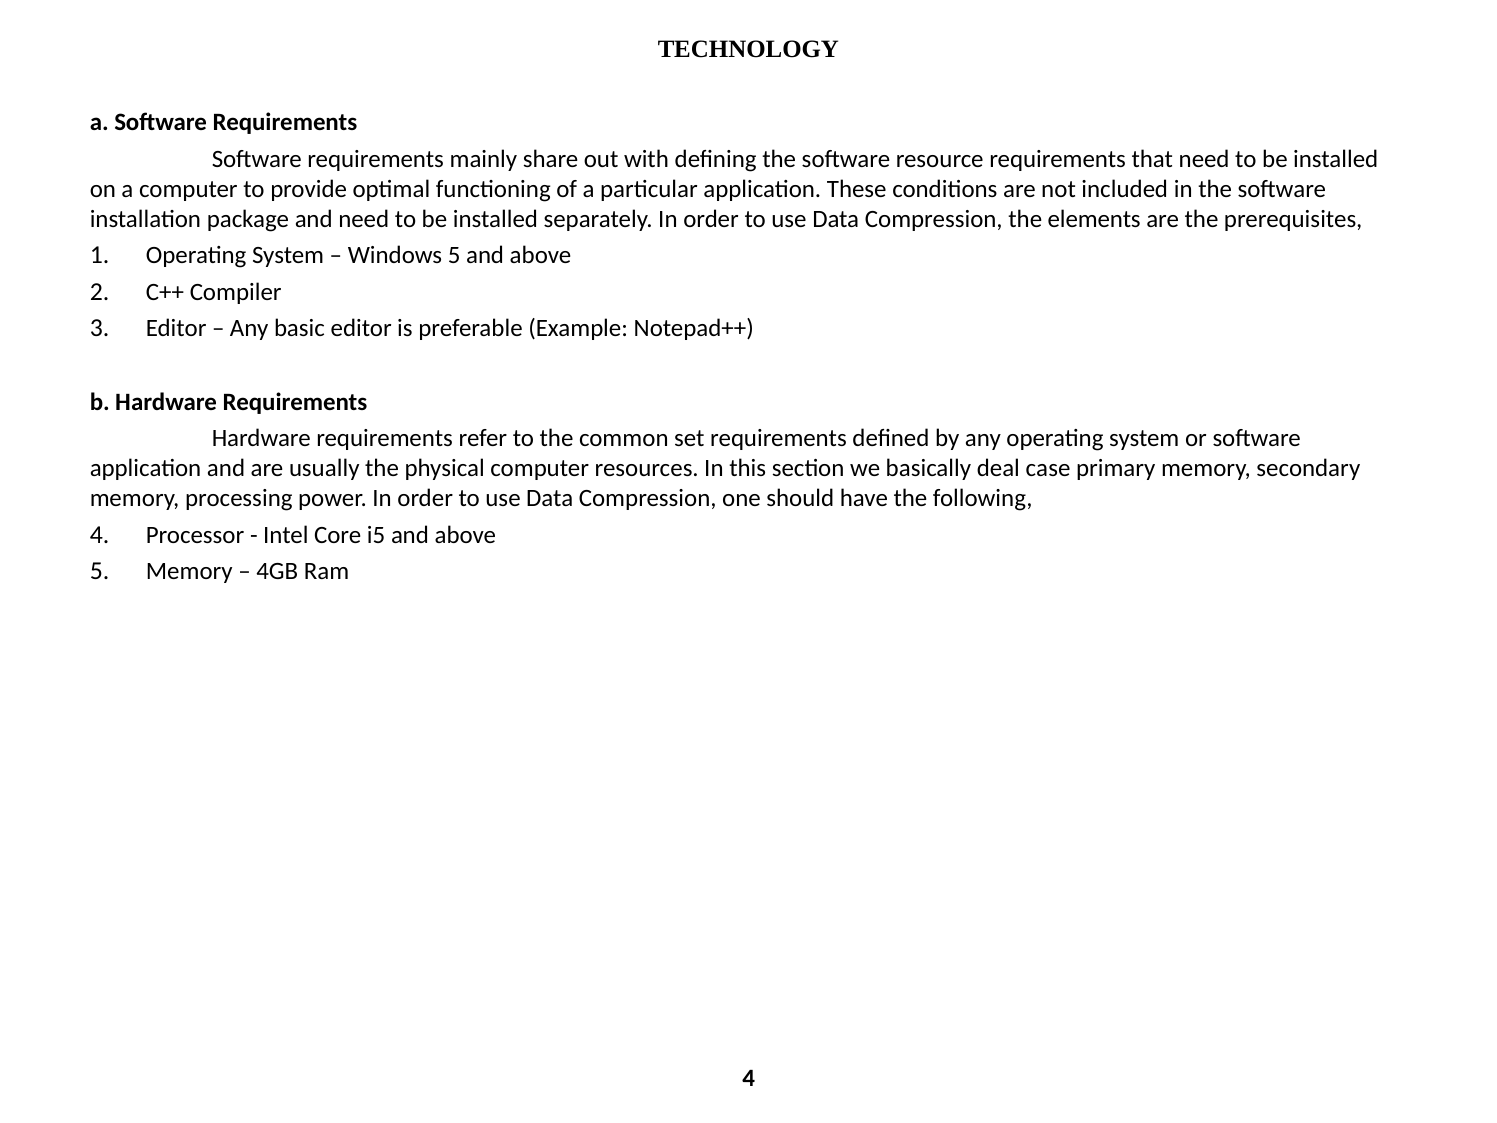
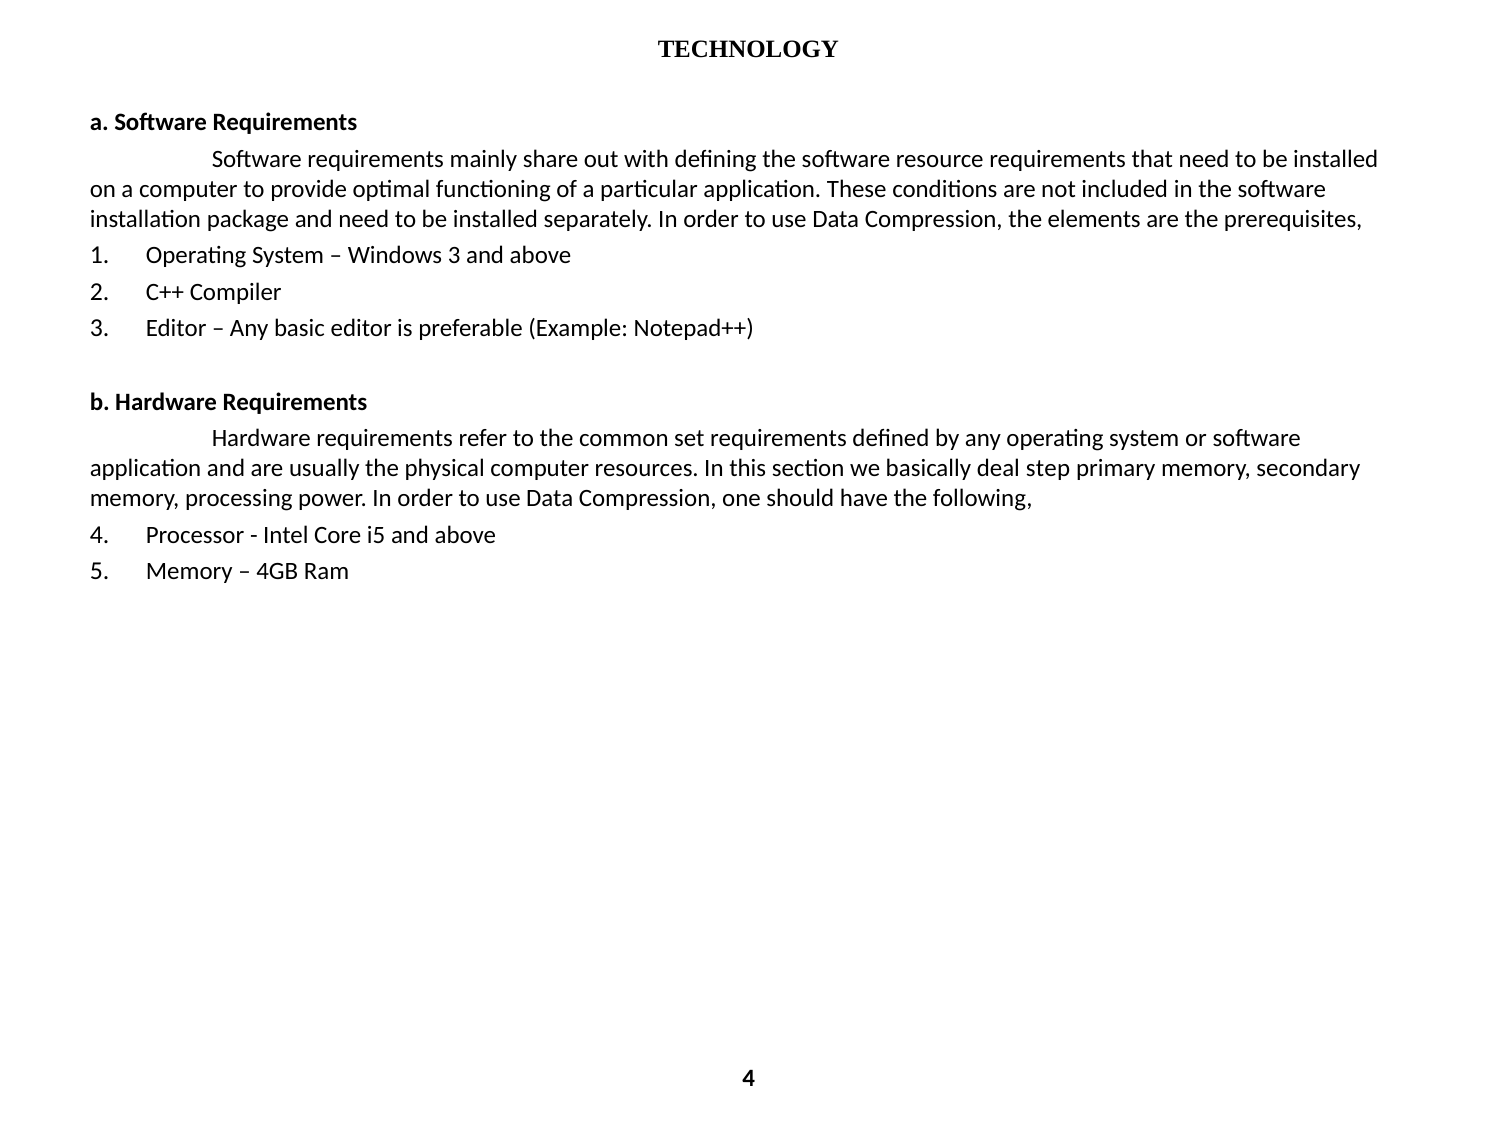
Windows 5: 5 -> 3 (454, 255)
case: case -> step (1048, 468)
